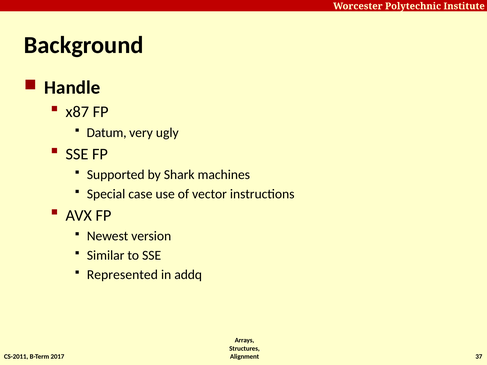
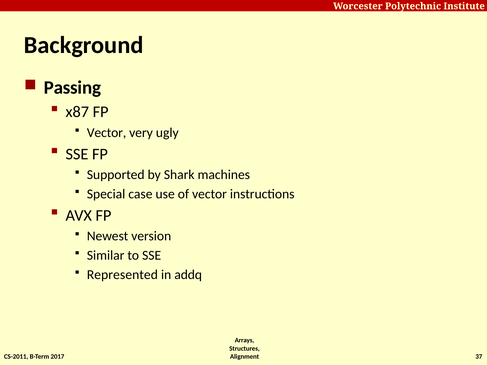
Handle: Handle -> Passing (72, 88)
Datum: Datum -> Vector (107, 133)
